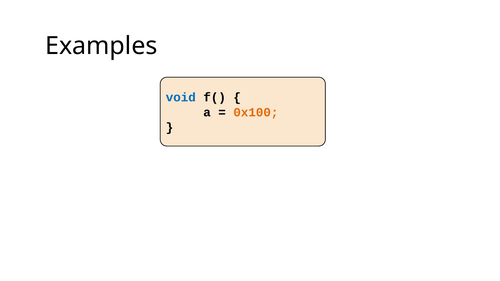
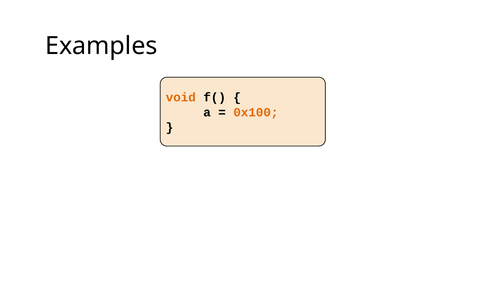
void colour: blue -> orange (181, 98)
